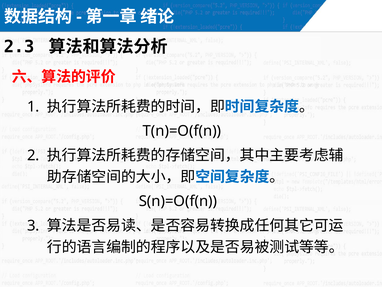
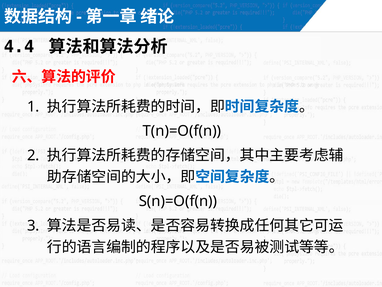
2.3: 2.3 -> 4.4 (19, 47)
